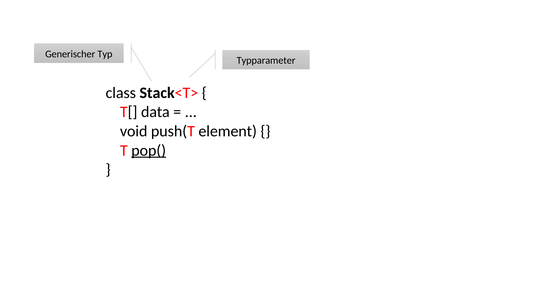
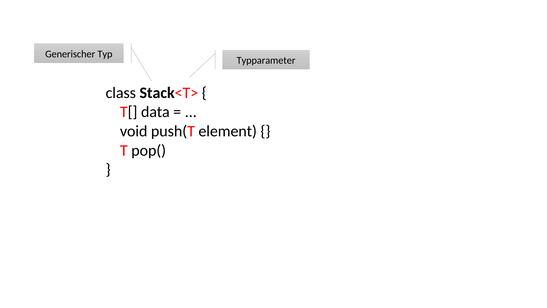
pop( underline: present -> none (149, 150)
